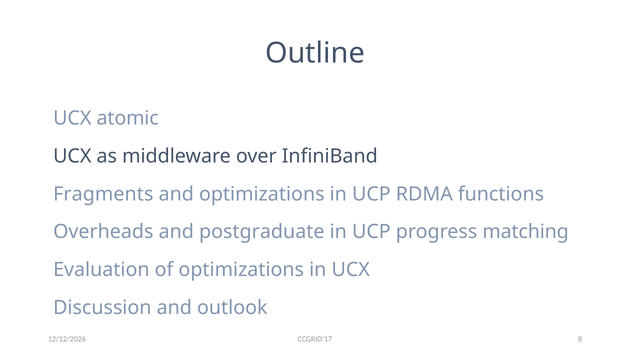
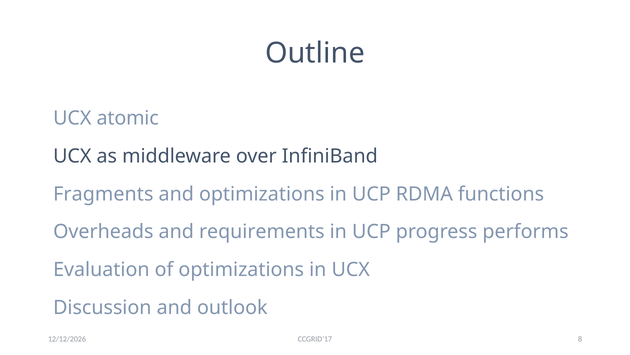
postgraduate: postgraduate -> requirements (262, 231)
matching: matching -> performs (526, 231)
